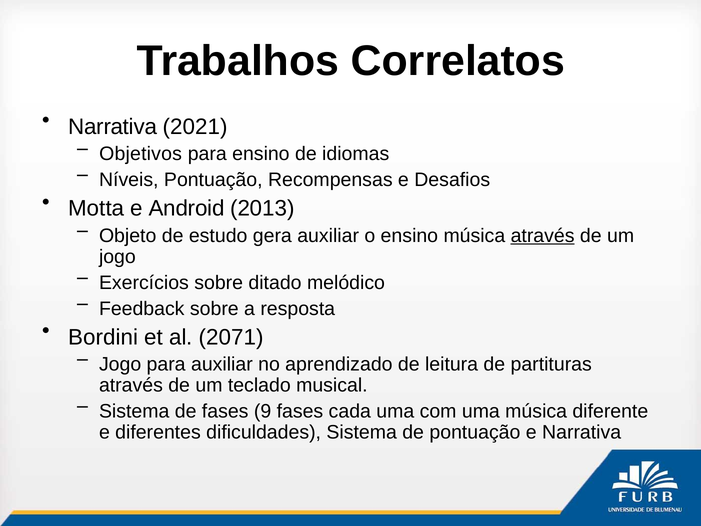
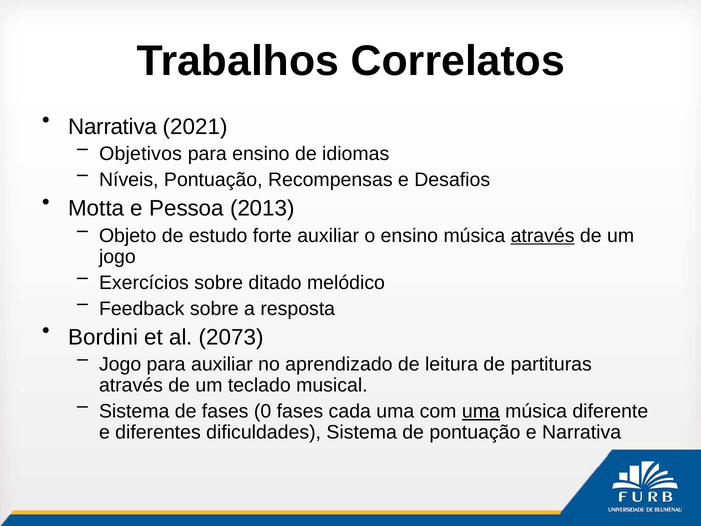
Android: Android -> Pessoa (187, 208)
gera: gera -> forte (272, 236)
2071: 2071 -> 2073 (231, 337)
9: 9 -> 0 (263, 411)
uma underline: none -> present (481, 411)
